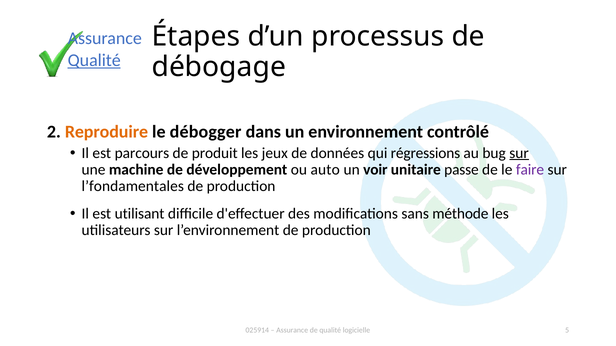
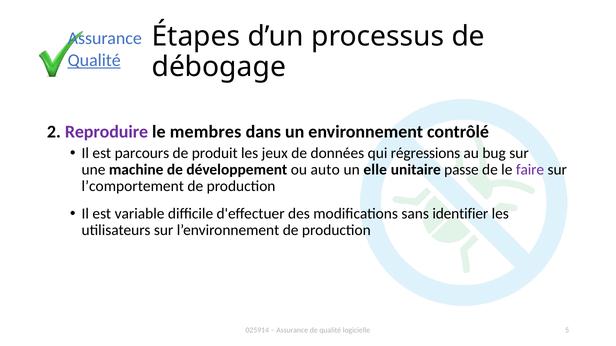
Reproduire colour: orange -> purple (106, 132)
débogger: débogger -> membres (206, 132)
sur underline: present -> none (519, 153)
voir: voir -> elle (375, 170)
l’fondamentales: l’fondamentales -> l’comportement (133, 187)
utilisant: utilisant -> variable (140, 214)
méthode: méthode -> identifier (460, 214)
